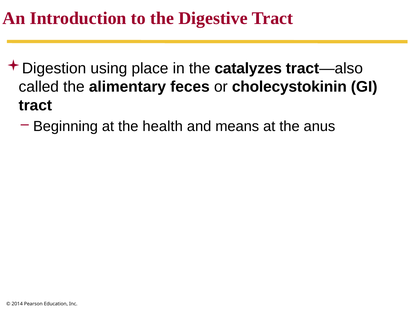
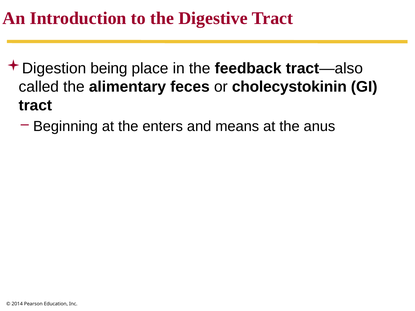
using: using -> being (109, 68)
catalyzes: catalyzes -> feedback (248, 68)
health: health -> enters (163, 127)
